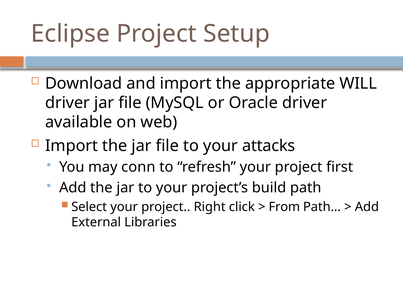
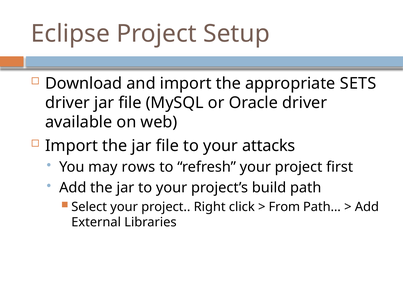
WILL: WILL -> SETS (358, 83)
conn: conn -> rows (138, 167)
